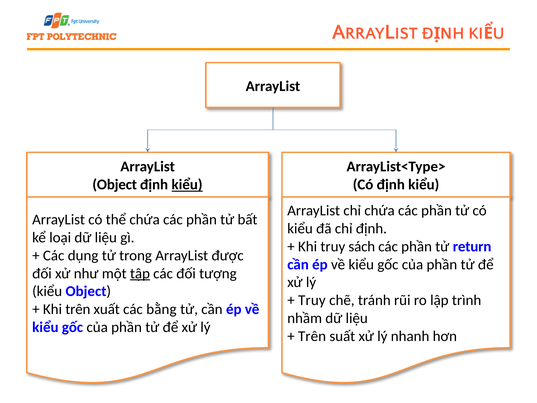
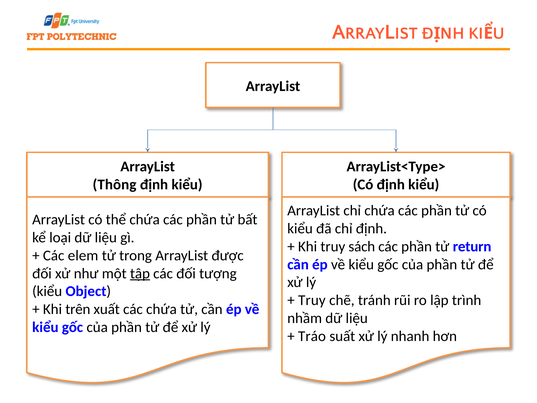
Object: Object -> Thông (115, 185)
kiểu underline: present -> none (187, 185)
dụng: dụng -> elem (83, 255)
các bằng: bằng -> chứa (161, 309)
Trên: Trên -> Tráo (312, 336)
